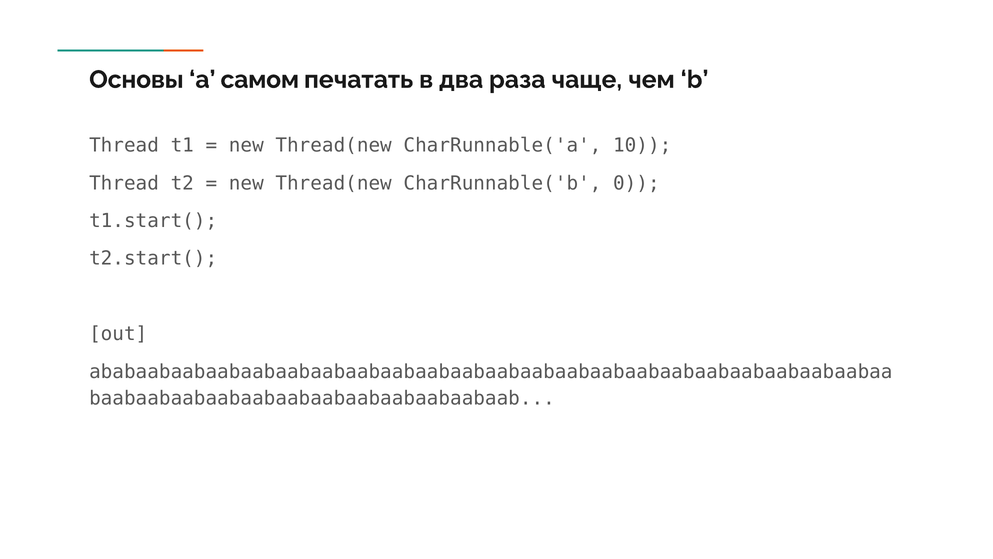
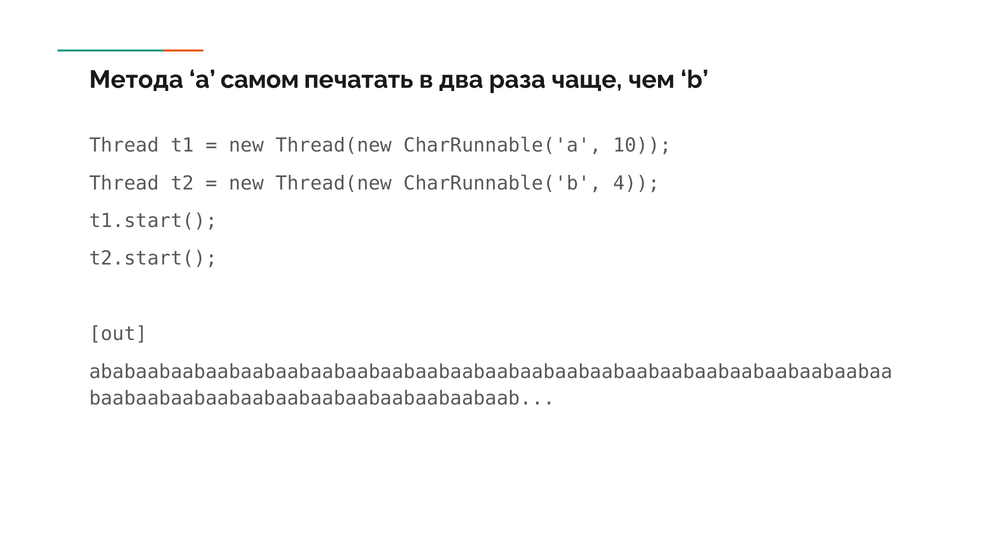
Основы: Основы -> Метода (136, 80)
0: 0 -> 4 (636, 183)
